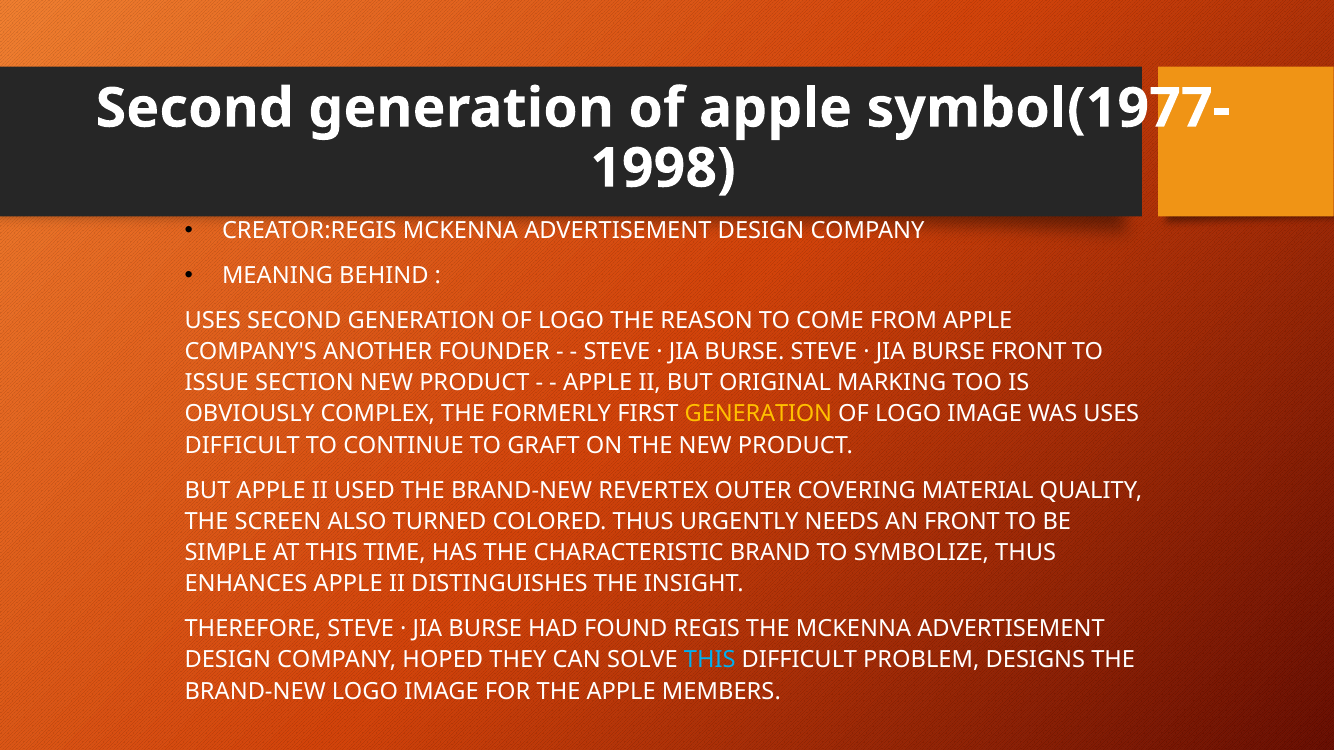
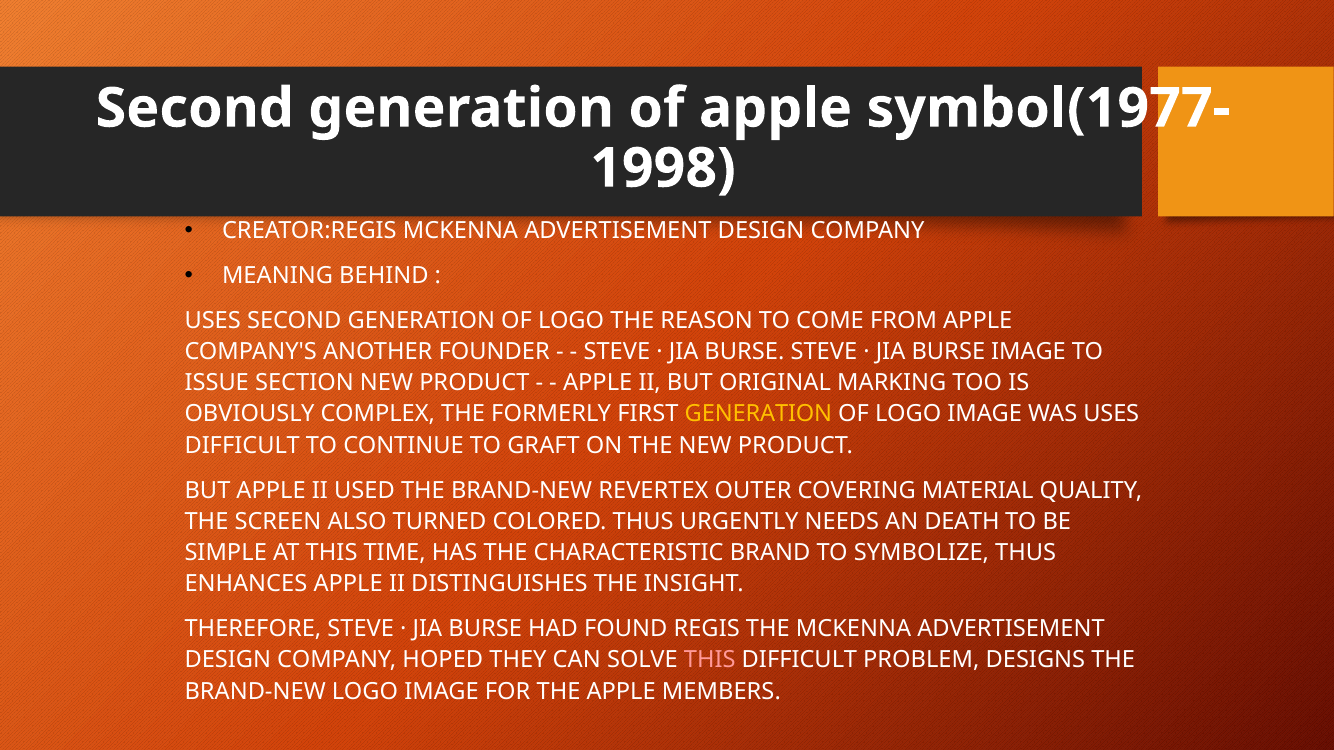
BURSE FRONT: FRONT -> IMAGE (1029, 352)
AN FRONT: FRONT -> DEATH (962, 522)
THIS colour: light blue -> pink (710, 661)
